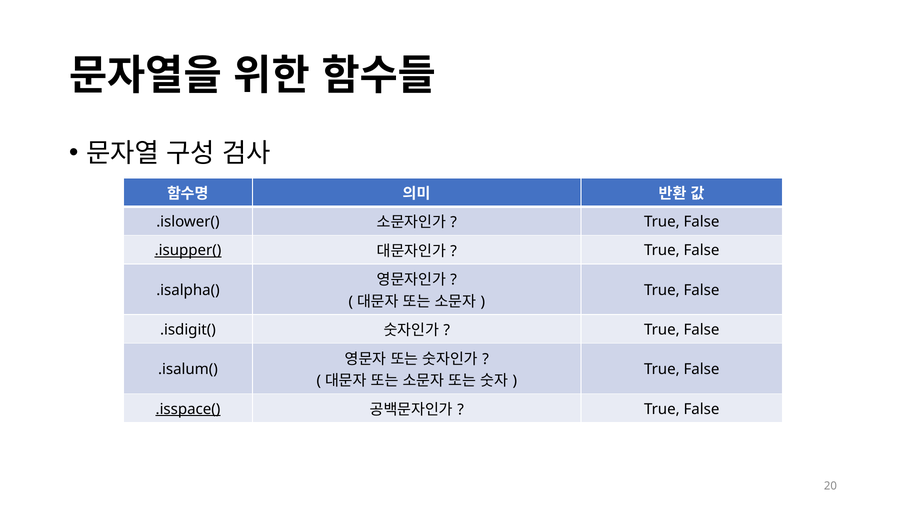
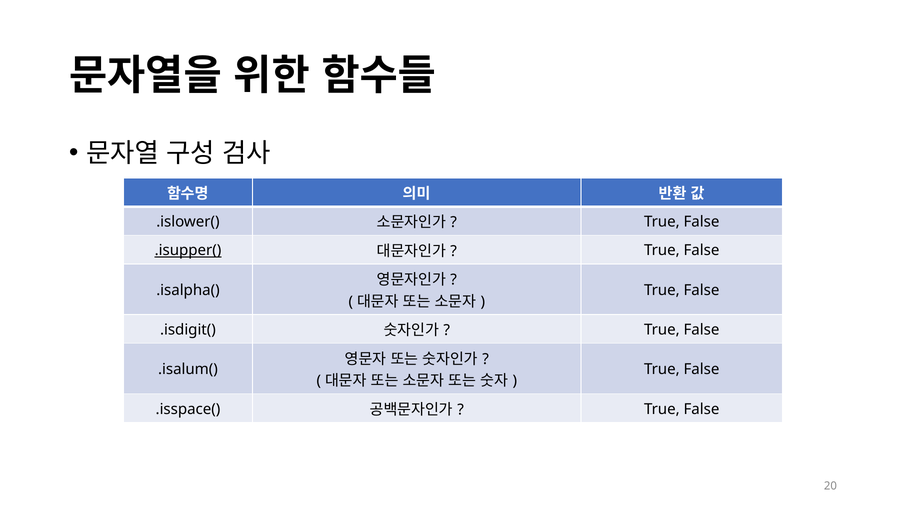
.isspace( underline: present -> none (188, 409)
